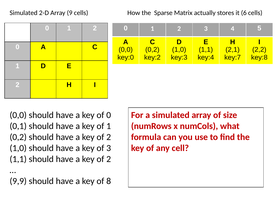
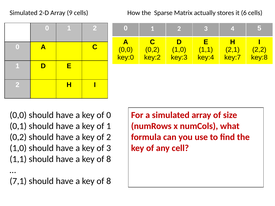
2: 2 -> 8 (109, 159)
9,9: 9,9 -> 7,1 (18, 181)
